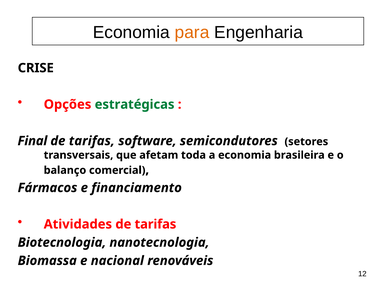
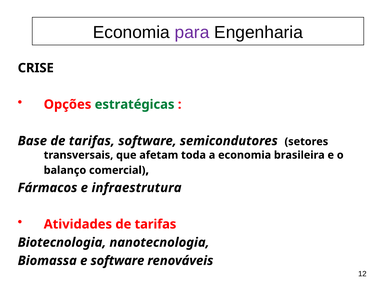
para colour: orange -> purple (192, 32)
Final: Final -> Base (32, 141)
financiamento: financiamento -> infraestrutura (137, 187)
e nacional: nacional -> software (117, 260)
